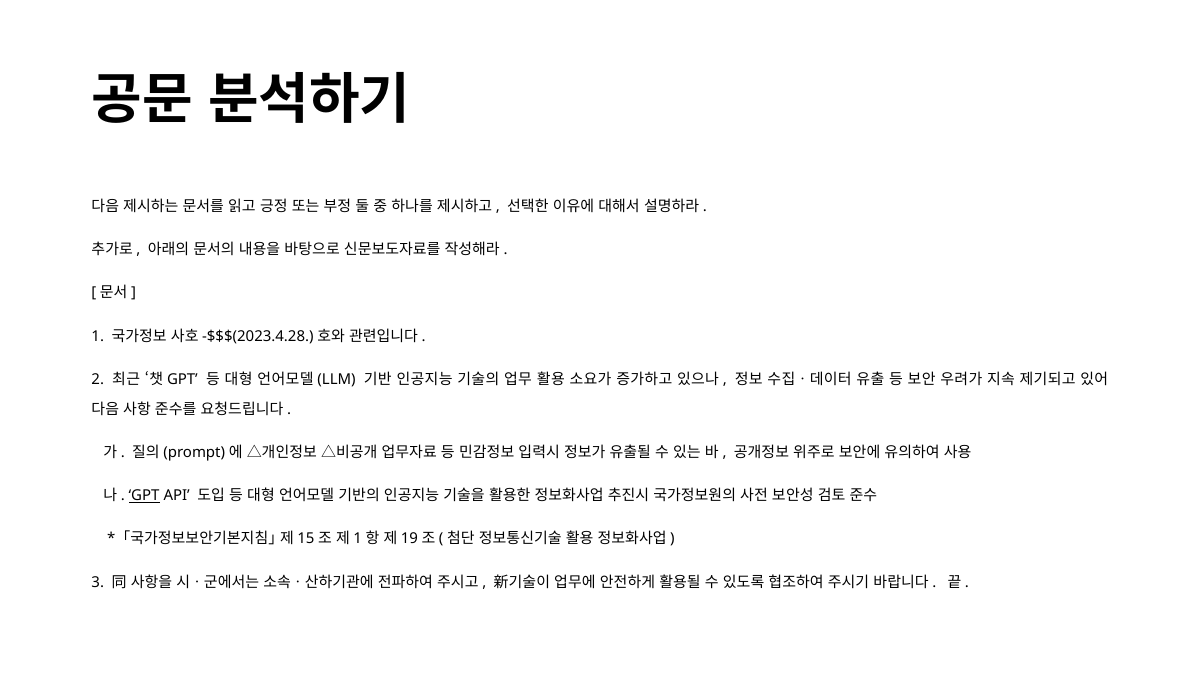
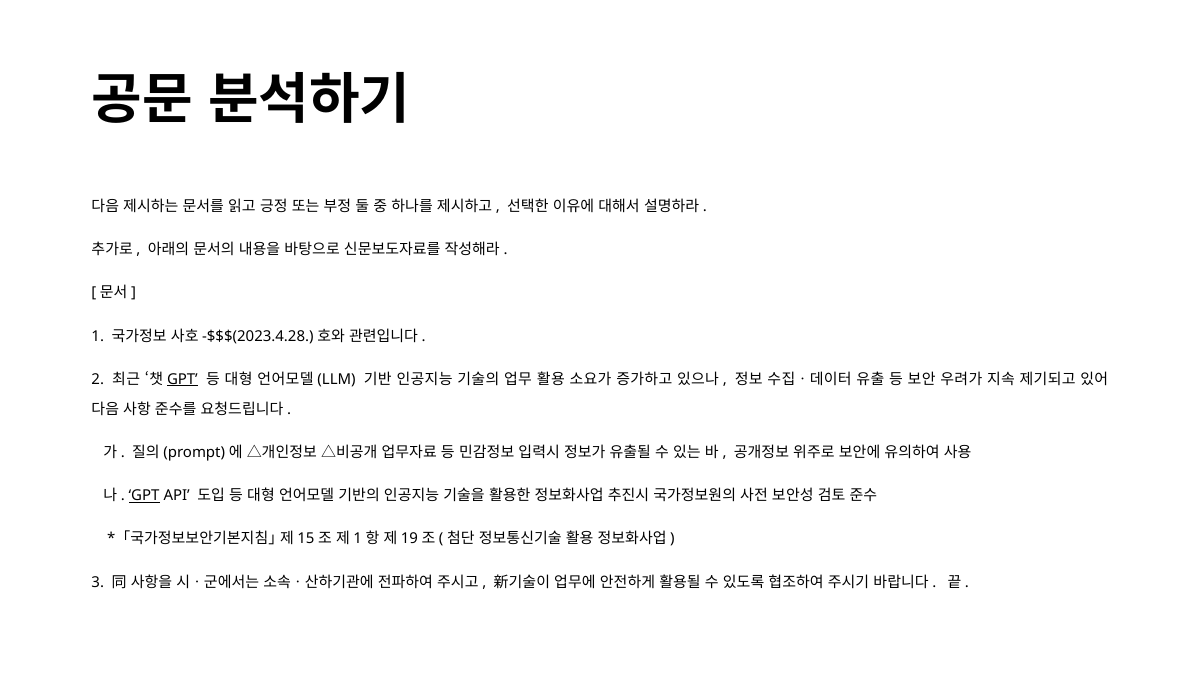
GPT underline: none -> present (182, 379)
